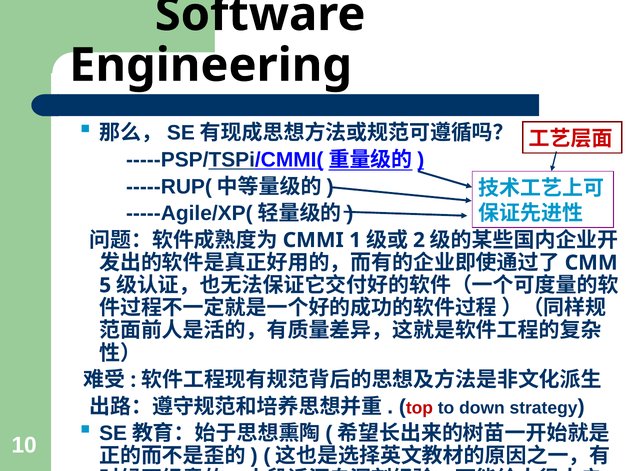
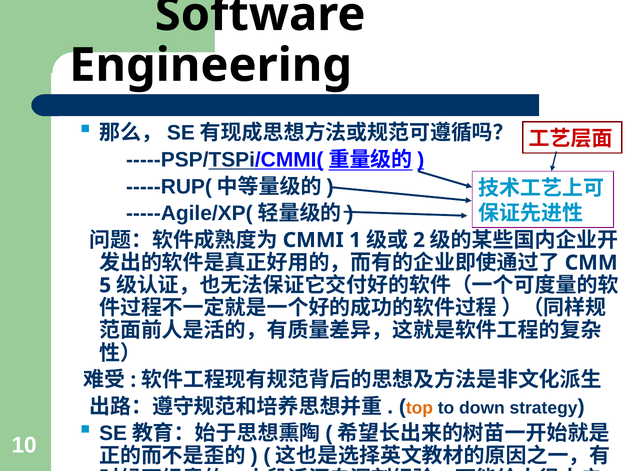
top colour: red -> orange (419, 408)
